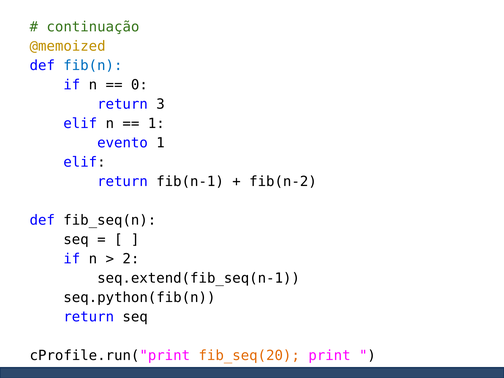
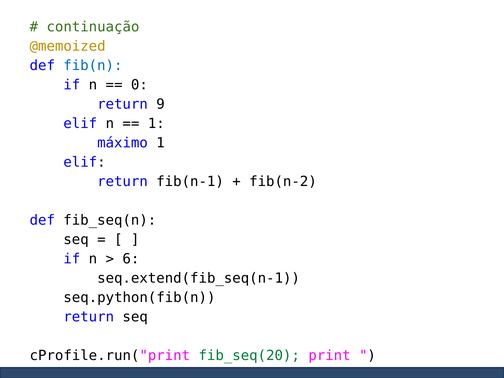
3: 3 -> 9 (160, 104)
evento: evento -> máximo (123, 143)
2: 2 -> 6 (131, 259)
fib_seq(20 colour: orange -> green (249, 355)
